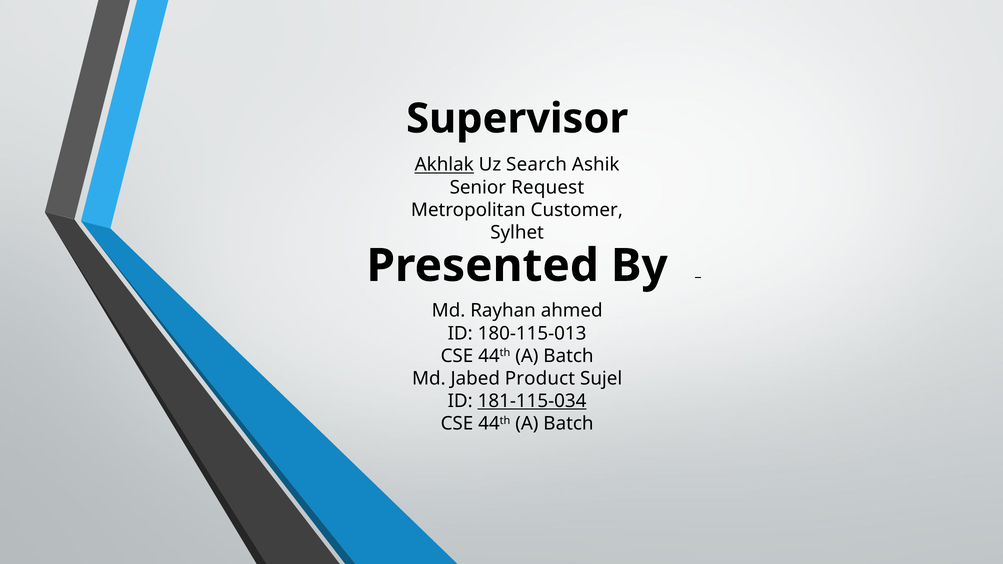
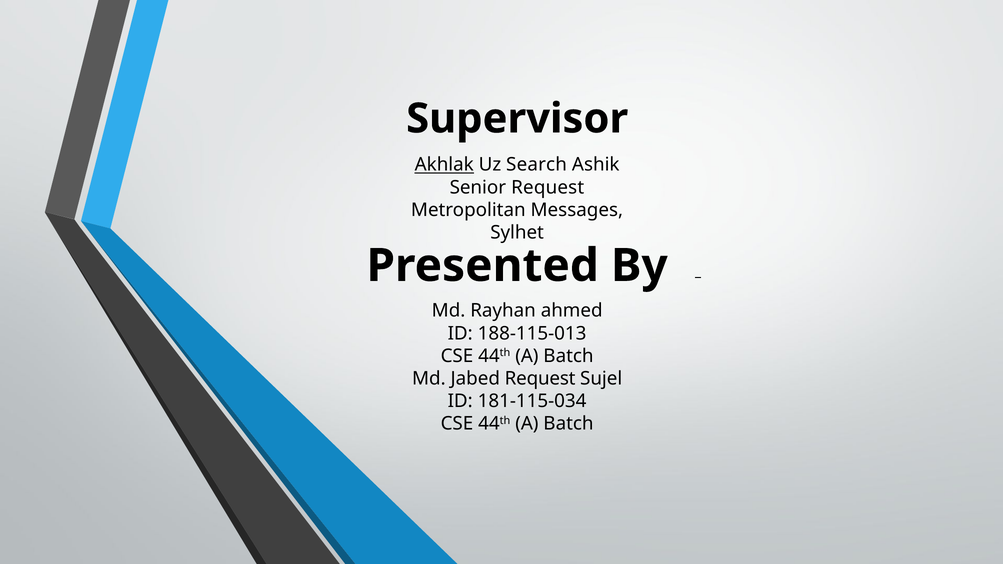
Customer: Customer -> Messages (577, 210)
180-115-013: 180-115-013 -> 188-115-013 (532, 333)
Jabed Product: Product -> Request (540, 379)
181-115-034 underline: present -> none (532, 401)
